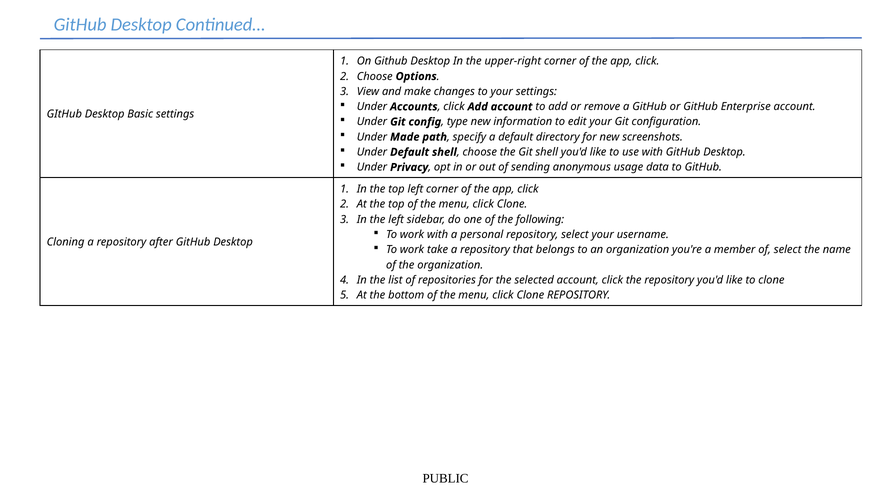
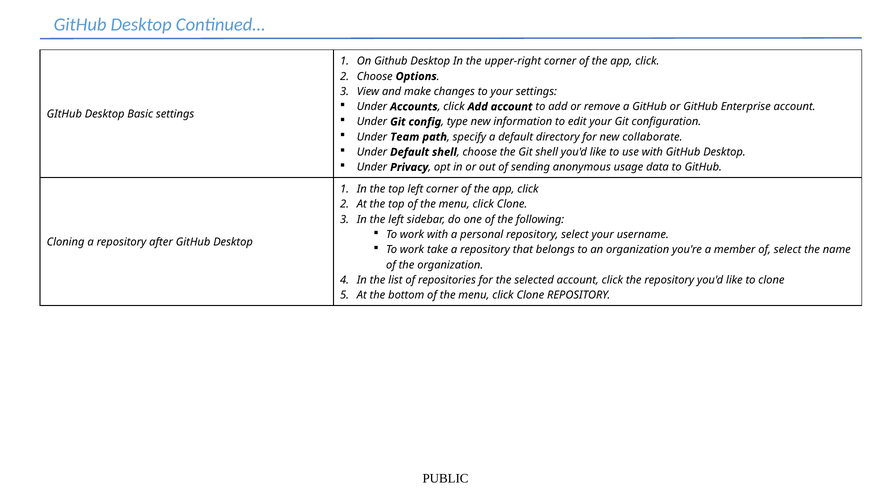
Made: Made -> Team (405, 137)
screenshots: screenshots -> collaborate (653, 137)
